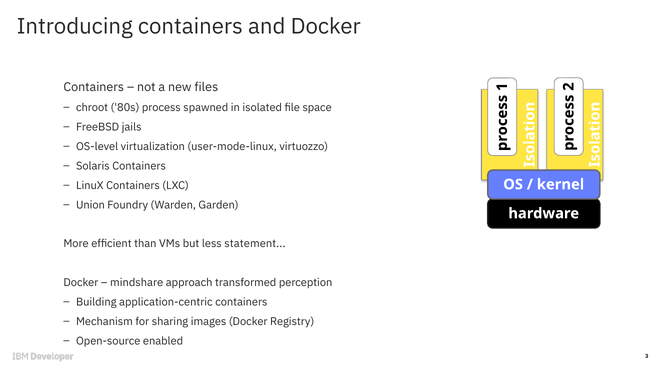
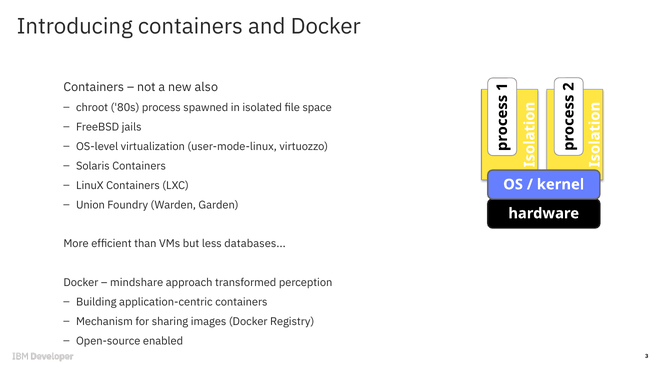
files: files -> also (206, 87)
statement: statement -> databases (255, 244)
